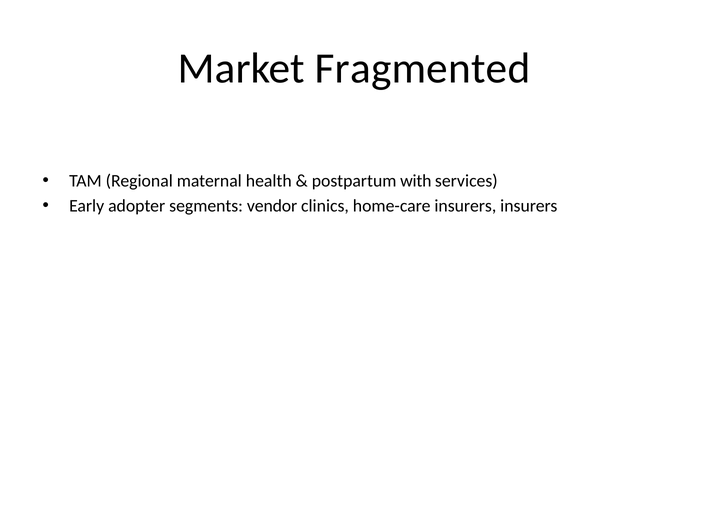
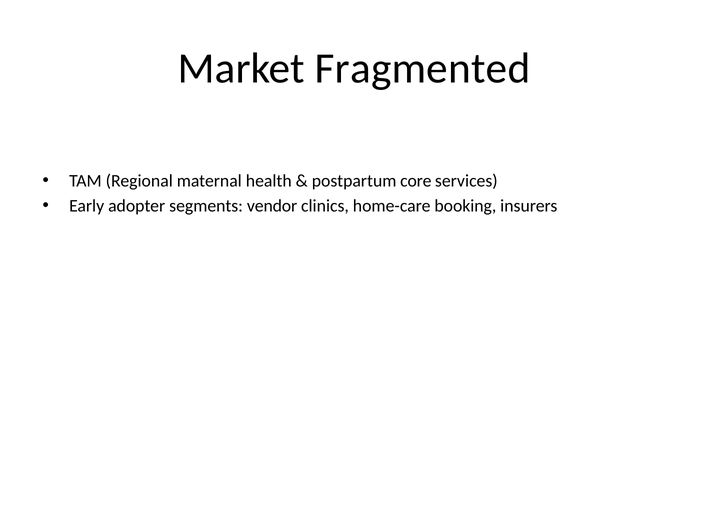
with: with -> core (416, 181)
home-care insurers: insurers -> booking (465, 206)
